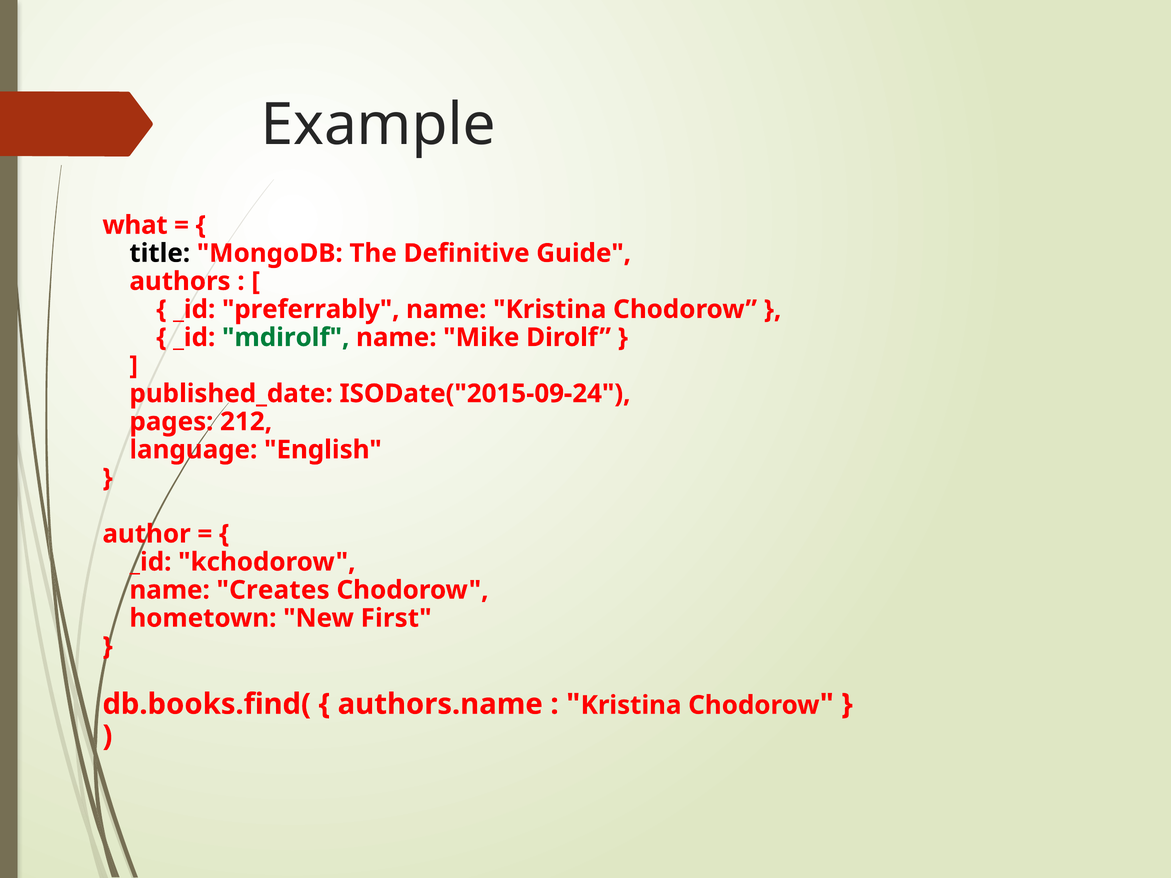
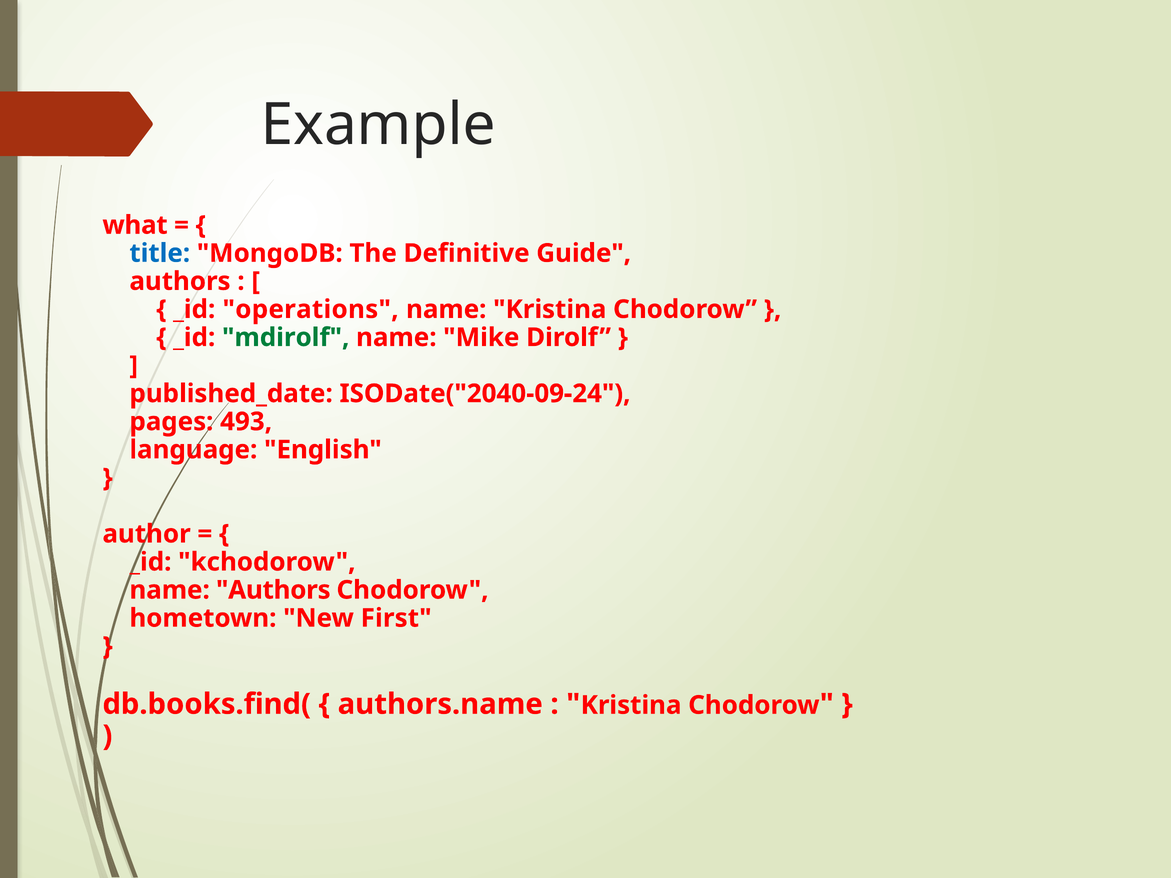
title colour: black -> blue (160, 253)
preferrably: preferrably -> operations (311, 309)
ISODate("2015-09-24: ISODate("2015-09-24 -> ISODate("2040-09-24 (485, 394)
212: 212 -> 493 (246, 422)
name Creates: Creates -> Authors (273, 590)
